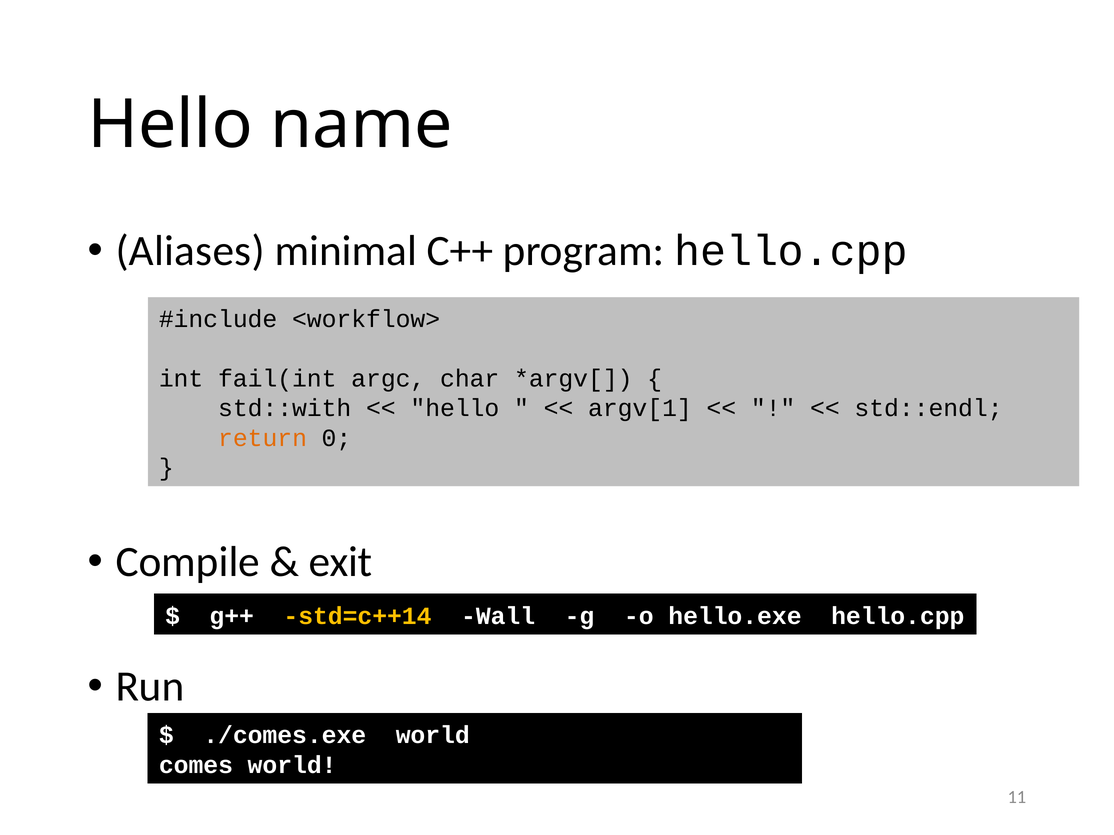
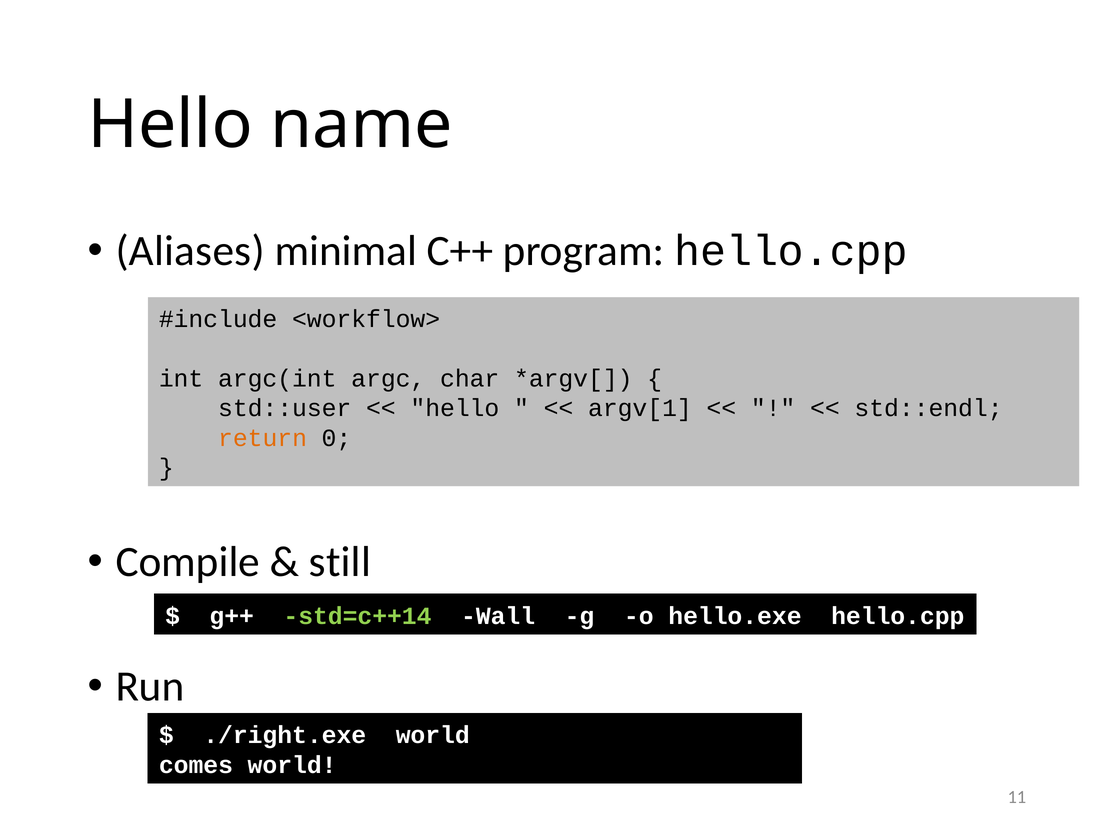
fail(int: fail(int -> argc(int (277, 379)
std::with: std::with -> std::user (285, 408)
exit: exit -> still (340, 563)
std=c++14 colour: yellow -> light green (357, 616)
./comes.exe: ./comes.exe -> ./right.exe (285, 736)
